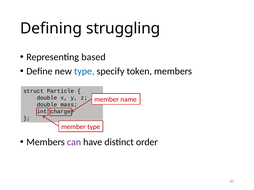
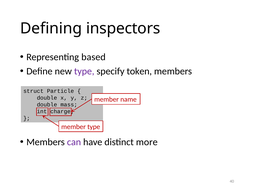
struggling: struggling -> inspectors (123, 28)
type colour: blue -> purple (84, 71)
order: order -> more (147, 142)
